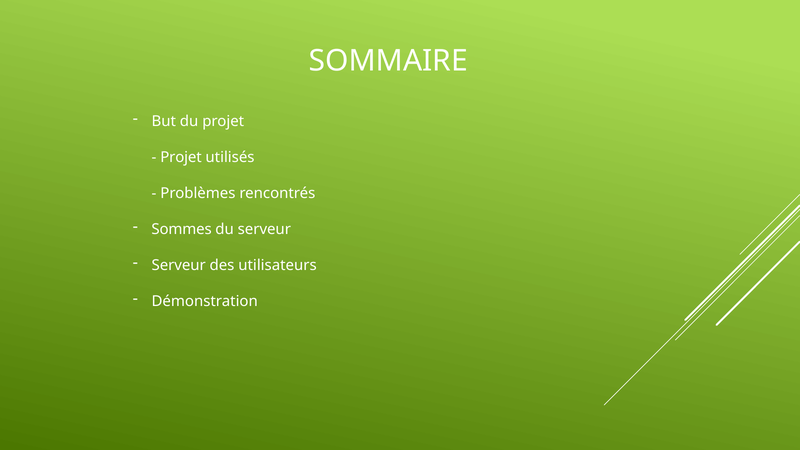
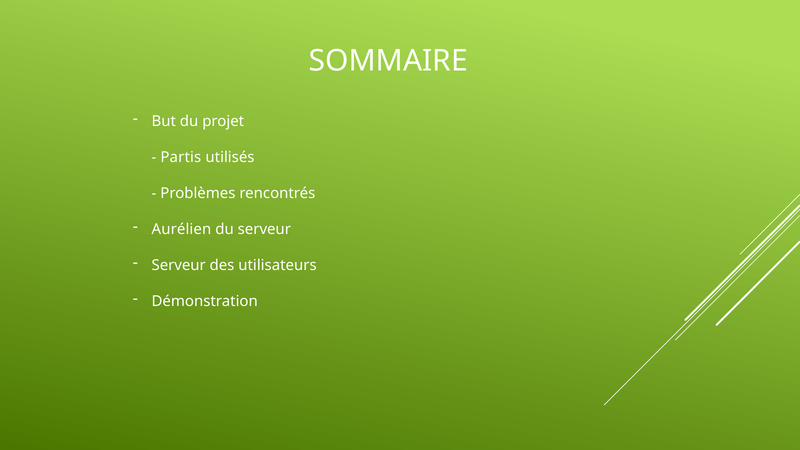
Projet: Projet -> Partis (181, 157)
Sommes: Sommes -> Aurélien (181, 229)
